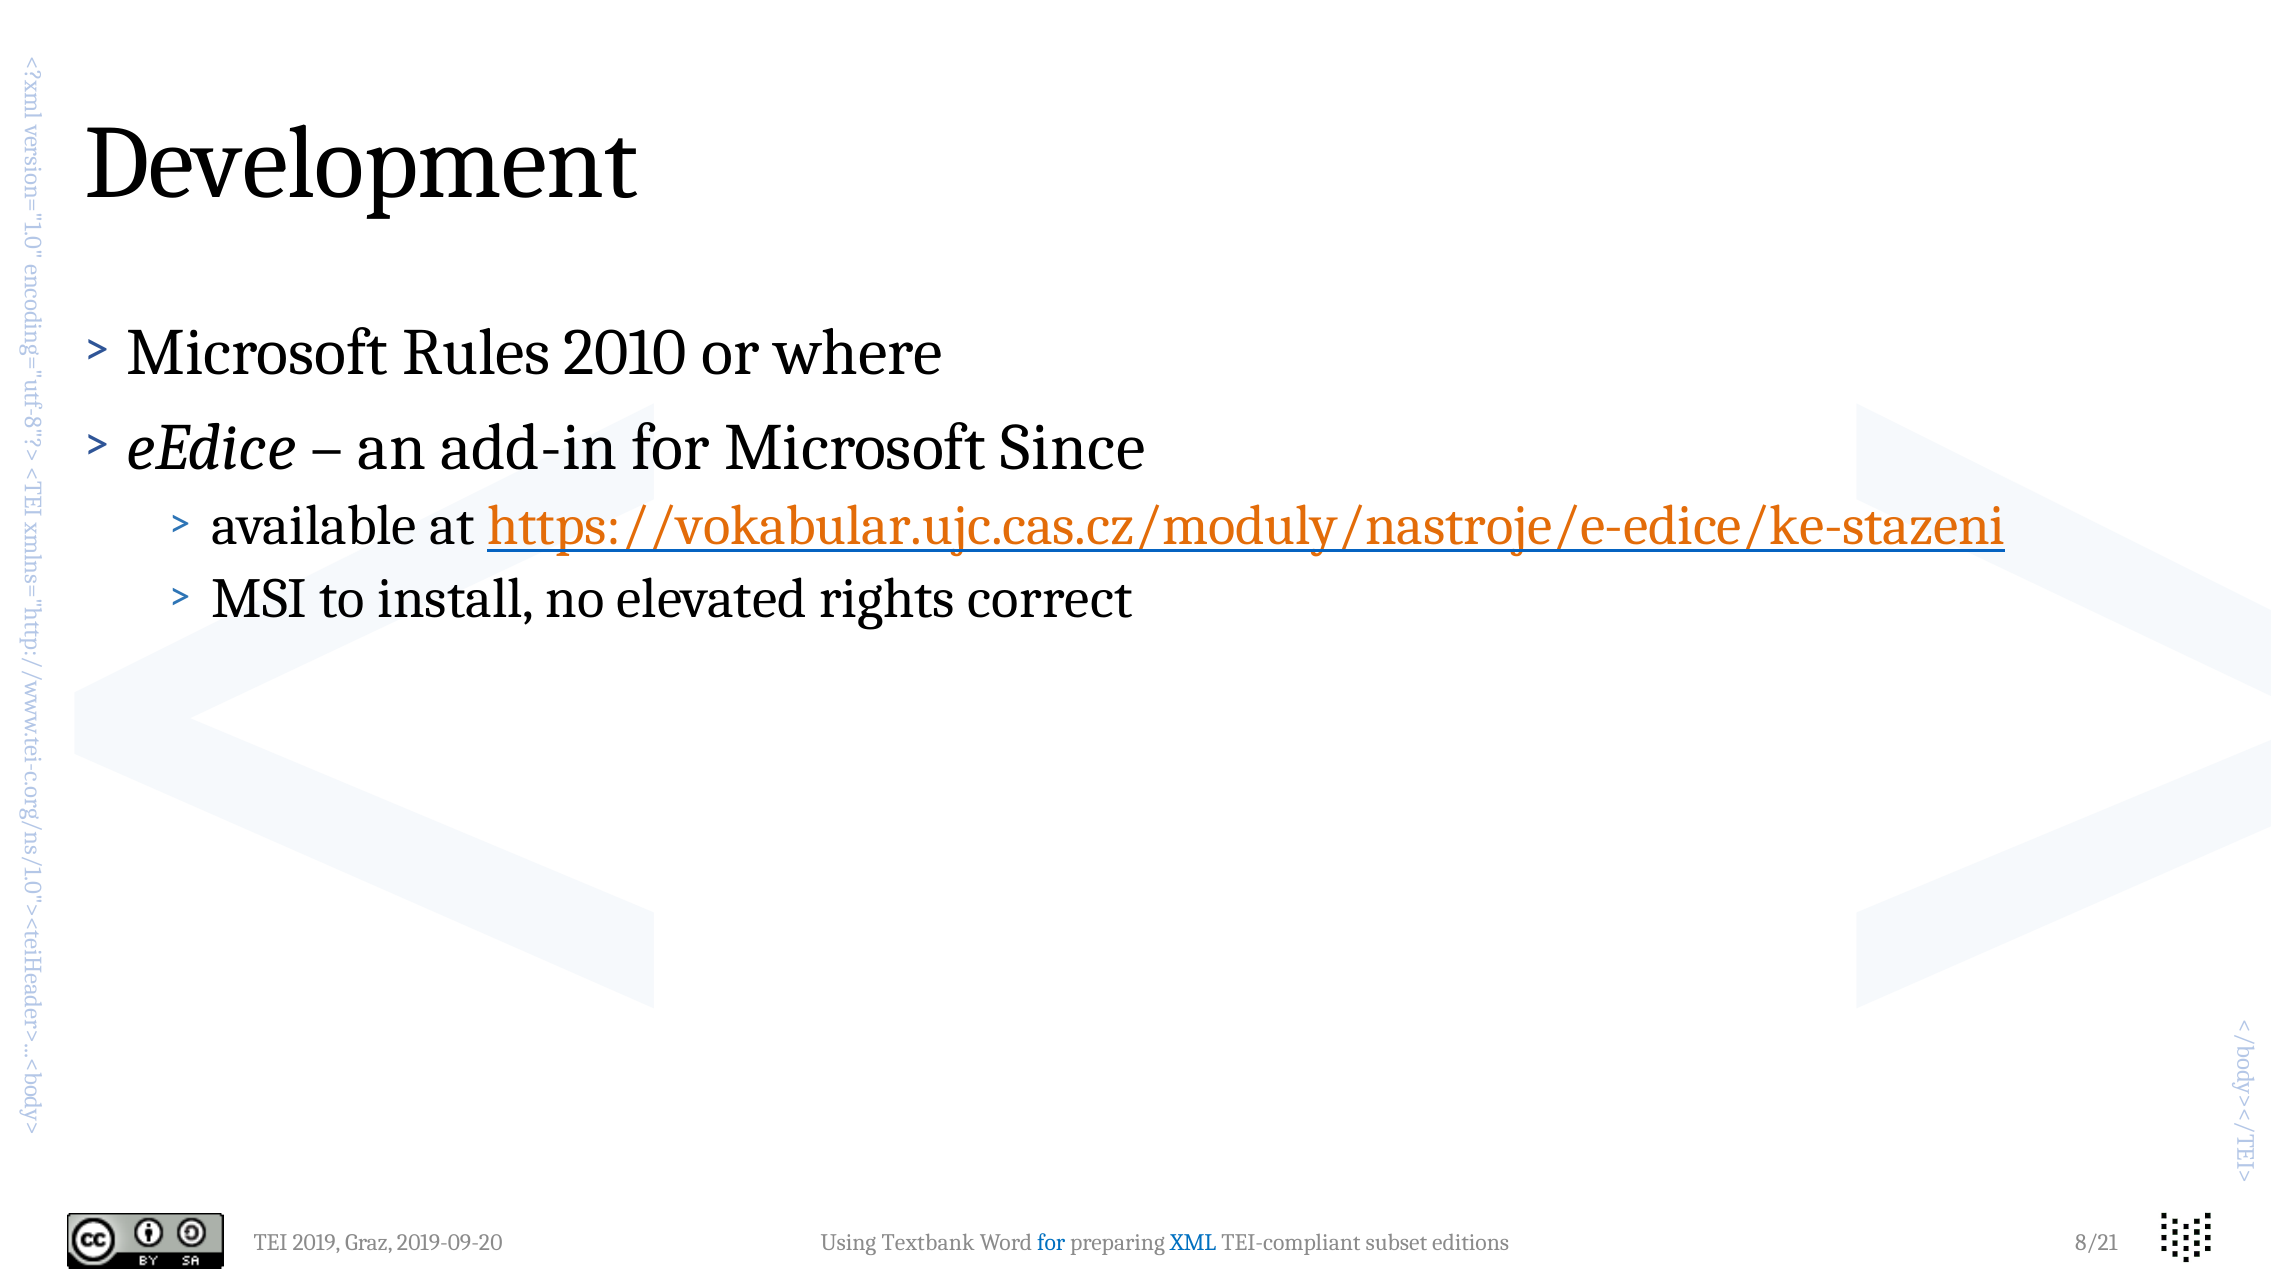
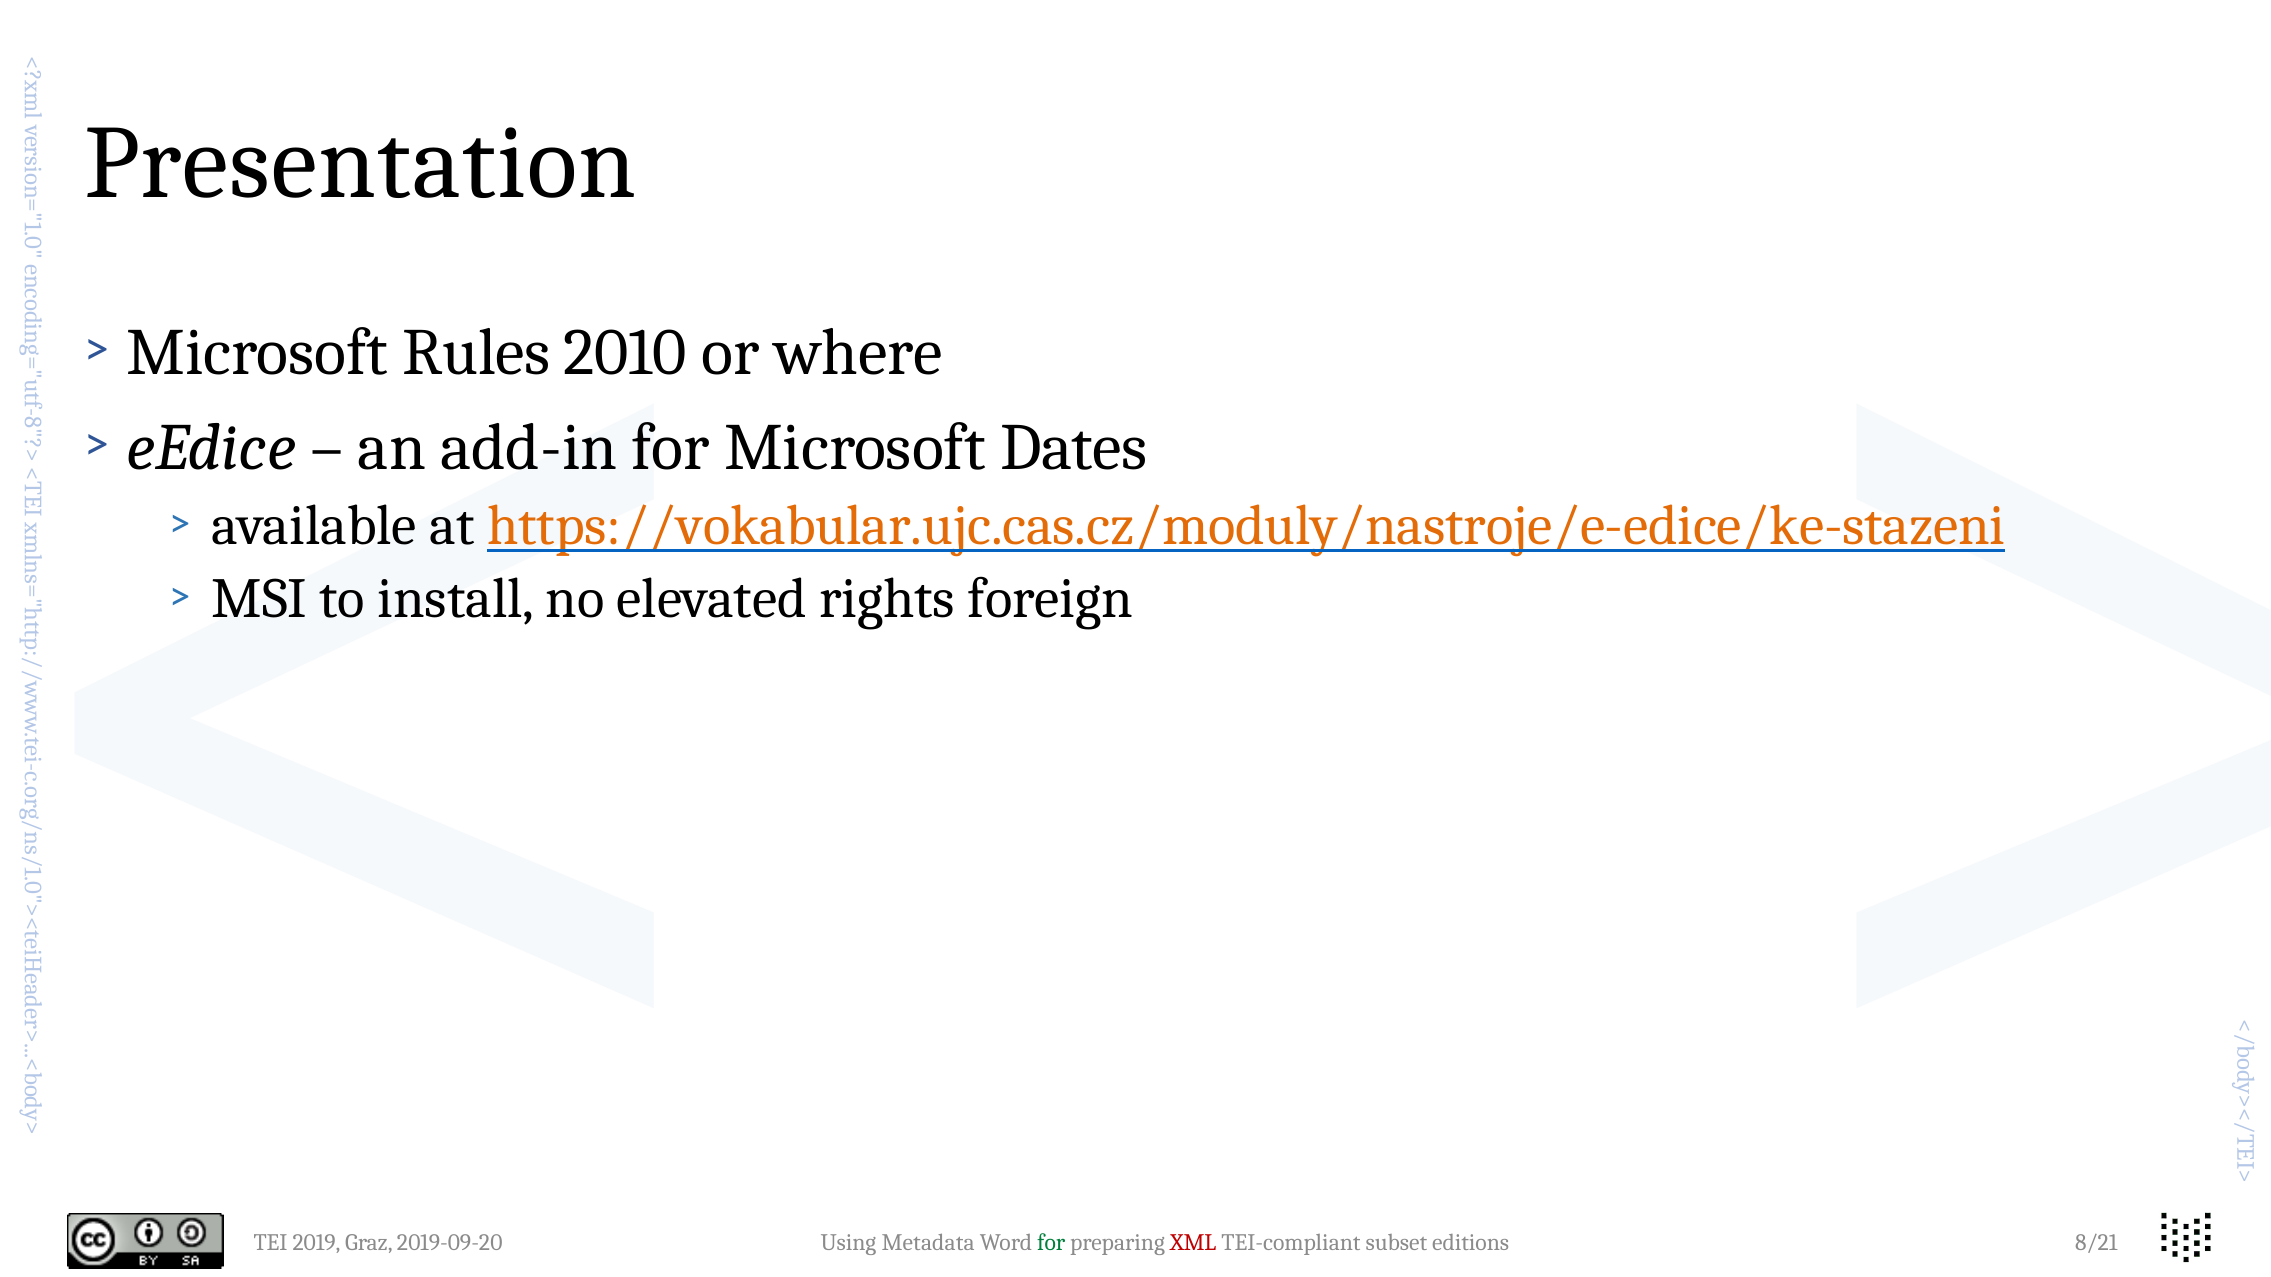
Development: Development -> Presentation (360, 163)
Since: Since -> Dates (1074, 448)
correct: correct -> foreign (1051, 599)
Textbank: Textbank -> Metadata (928, 1243)
for colour: blue -> green (1051, 1243)
XML colour: blue -> red (1193, 1243)
